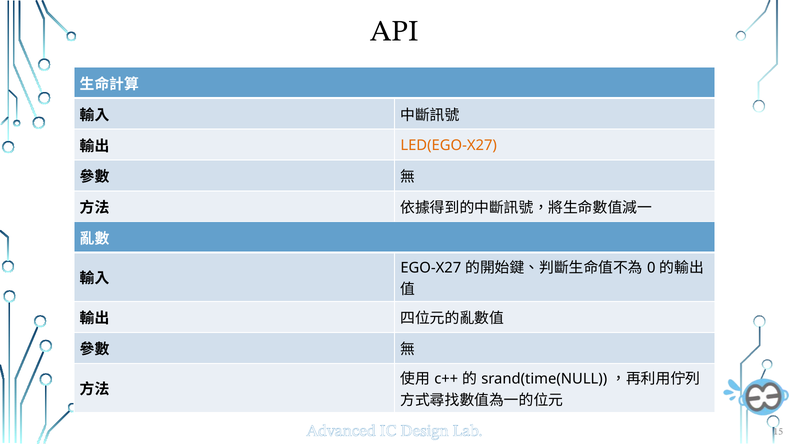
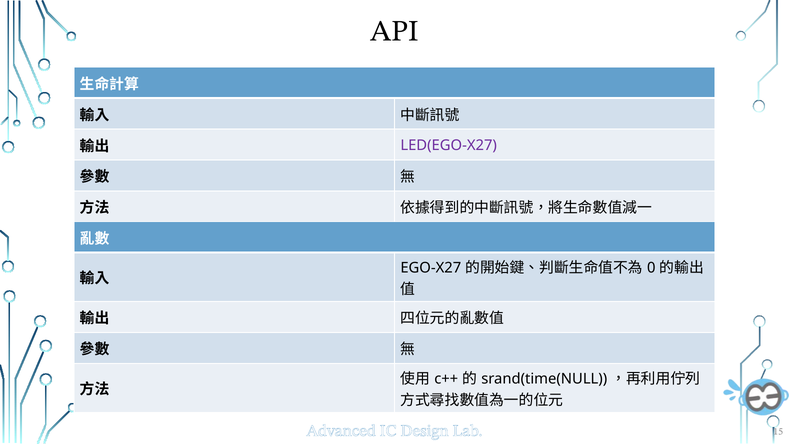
LED(EGO-X27 colour: orange -> purple (449, 145)
